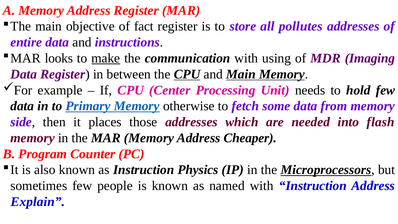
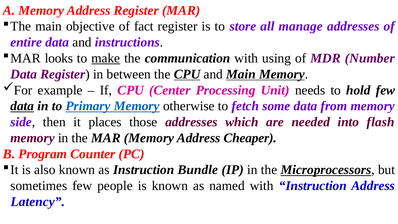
pollutes: pollutes -> manage (301, 26)
Imaging: Imaging -> Number (370, 58)
data underline: none -> present (22, 106)
Physics: Physics -> Bundle (198, 170)
Explain: Explain -> Latency (38, 202)
